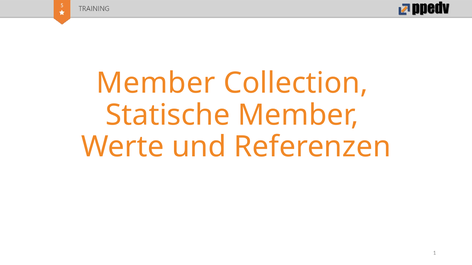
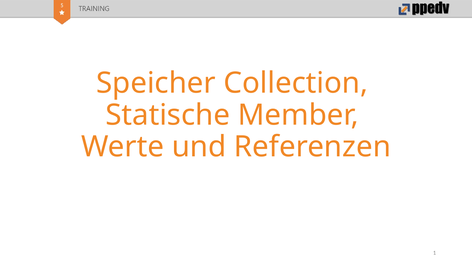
Member: Member -> Speicher (156, 83)
